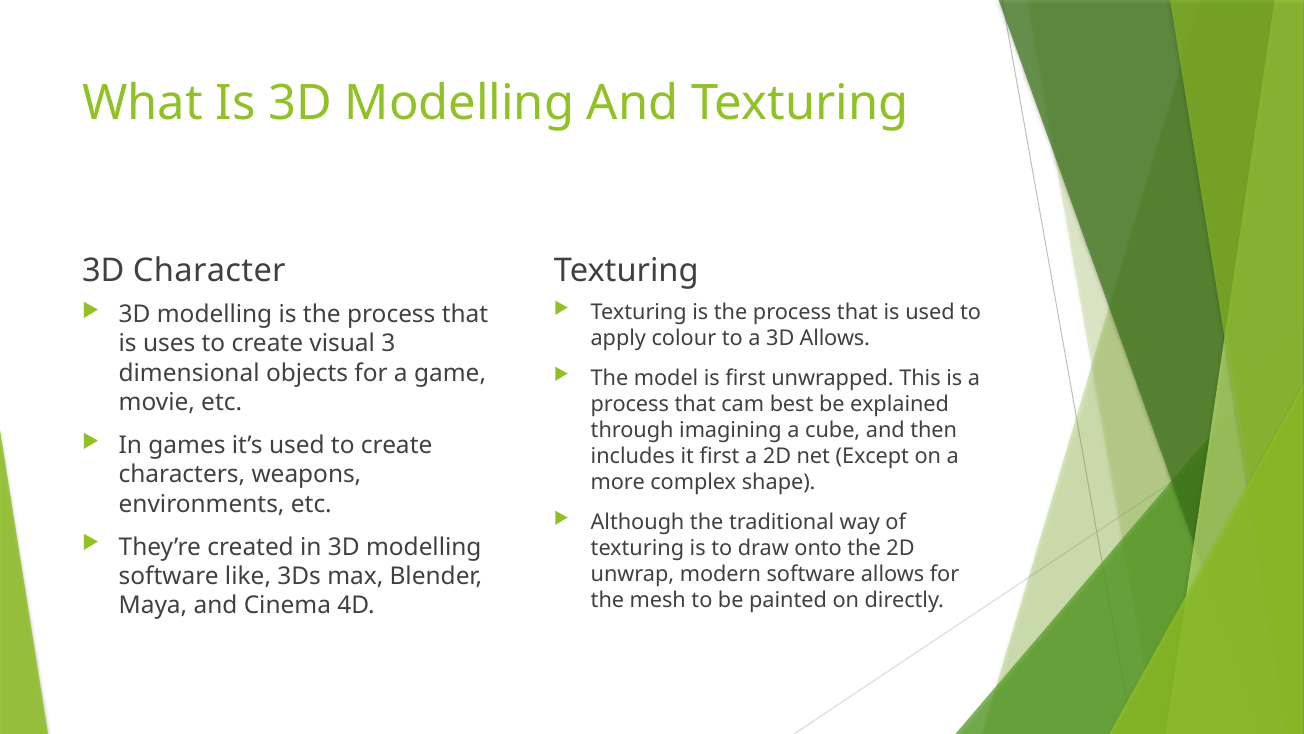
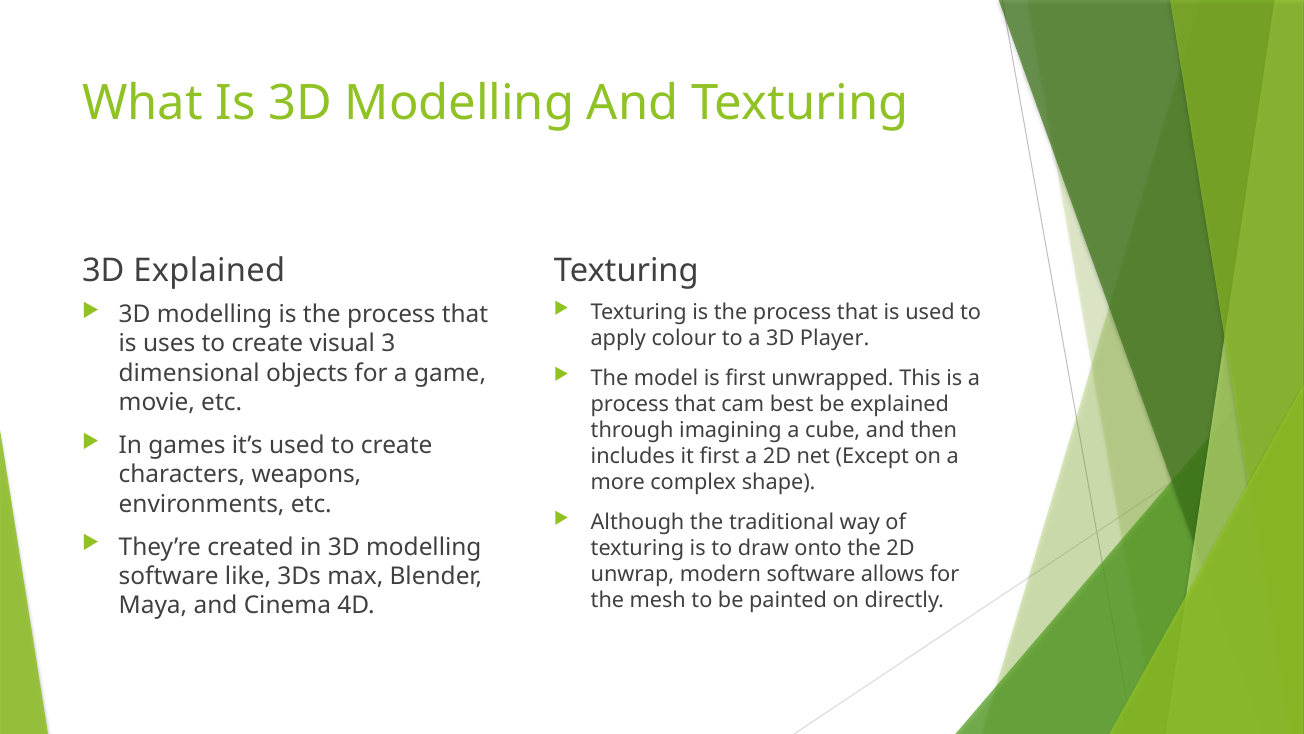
3D Character: Character -> Explained (209, 271)
3D Allows: Allows -> Player (835, 338)
